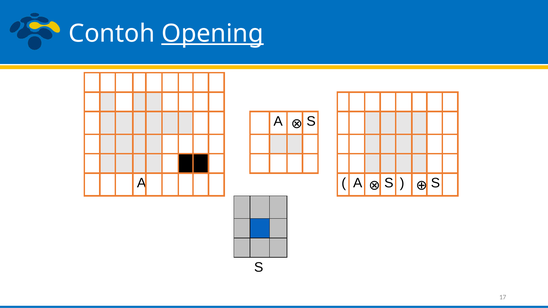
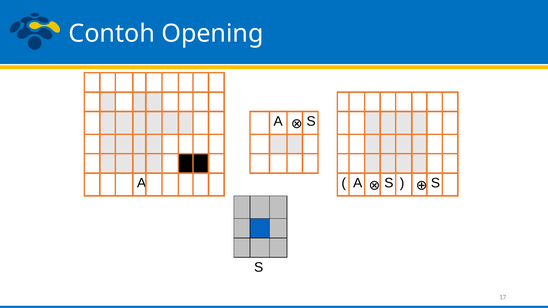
Opening underline: present -> none (213, 33)
